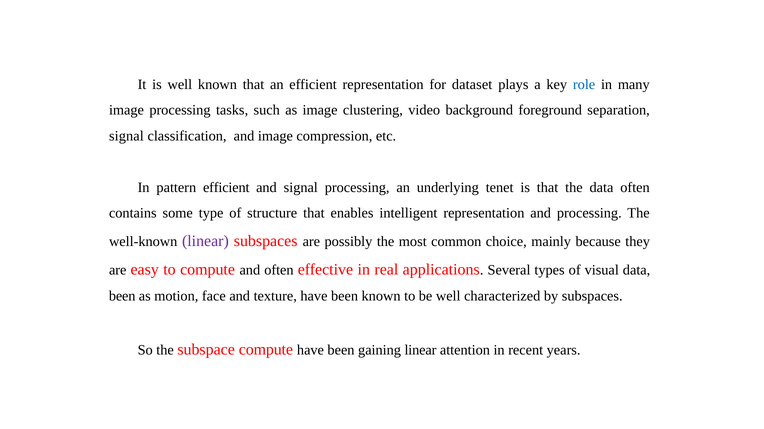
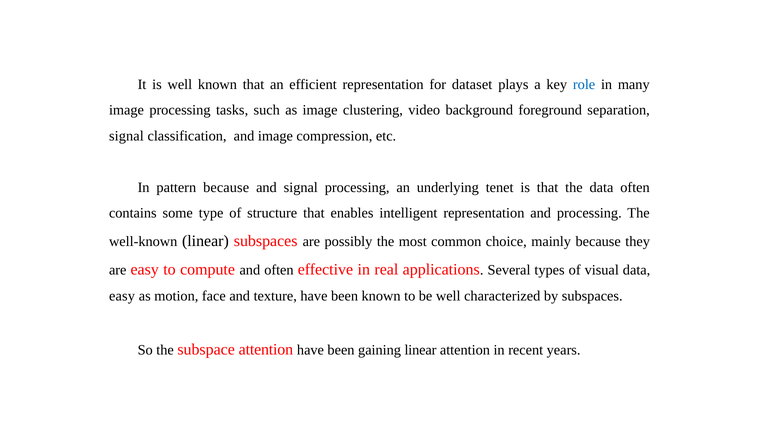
pattern efficient: efficient -> because (226, 188)
linear colour: purple -> black (205, 241)
been: been -> easy (122, 296)
subspace compute: compute -> attention (266, 350)
